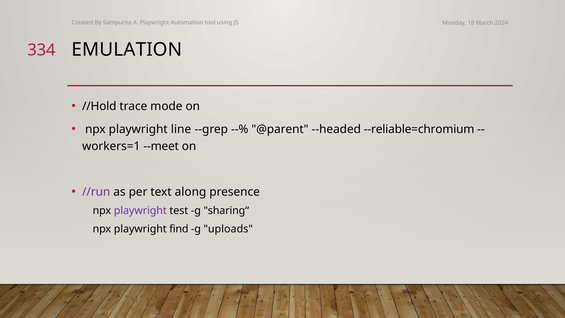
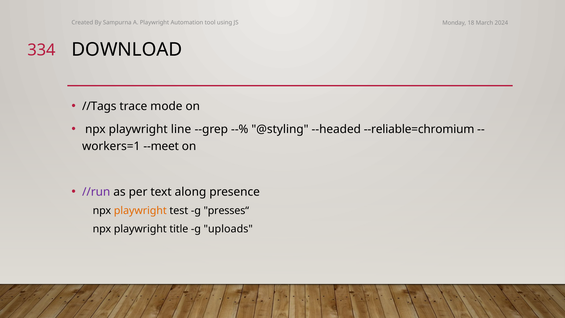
EMULATION: EMULATION -> DOWNLOAD (127, 49)
//Hold: //Hold -> //Tags (99, 106)
@parent: @parent -> @styling (280, 129)
playwright colour: purple -> orange (140, 211)
sharing“: sharing“ -> presses“ (226, 211)
find: find -> title (179, 229)
